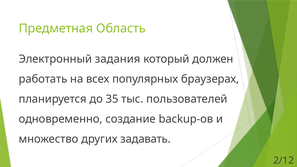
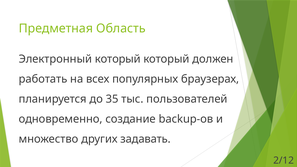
Электронный задания: задания -> который (118, 59)
